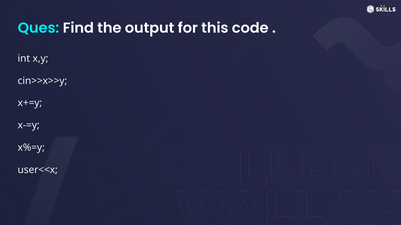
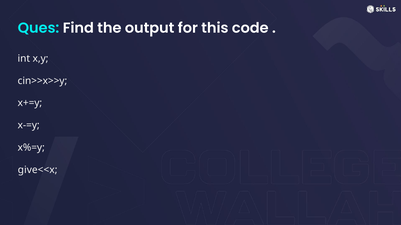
user<<x: user<<x -> give<<x (38, 170)
